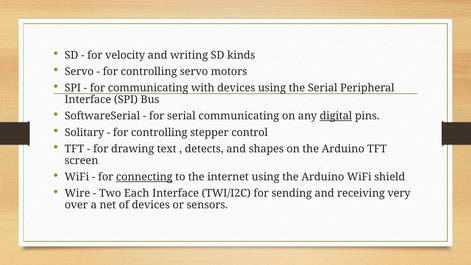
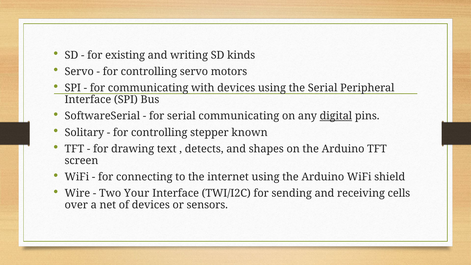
velocity: velocity -> existing (125, 55)
control: control -> known (250, 132)
connecting underline: present -> none (144, 177)
Each: Each -> Your (137, 193)
very: very -> cells (399, 193)
